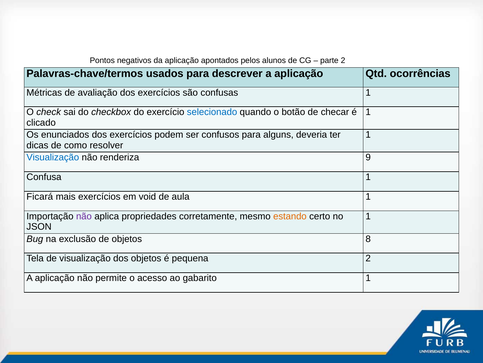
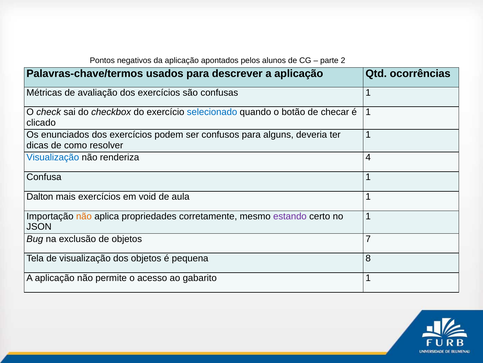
9: 9 -> 4 (368, 157)
Ficará: Ficará -> Dalton (40, 196)
não colour: purple -> orange (84, 216)
estando colour: orange -> purple (290, 216)
8: 8 -> 7 (368, 238)
pequena 2: 2 -> 8 (368, 258)
